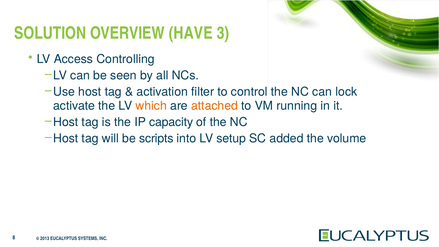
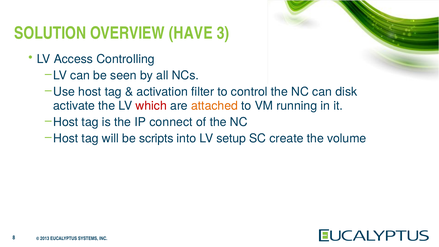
lock: lock -> disk (346, 92)
which colour: orange -> red (151, 106)
capacity: capacity -> connect (171, 122)
added: added -> create (287, 138)
